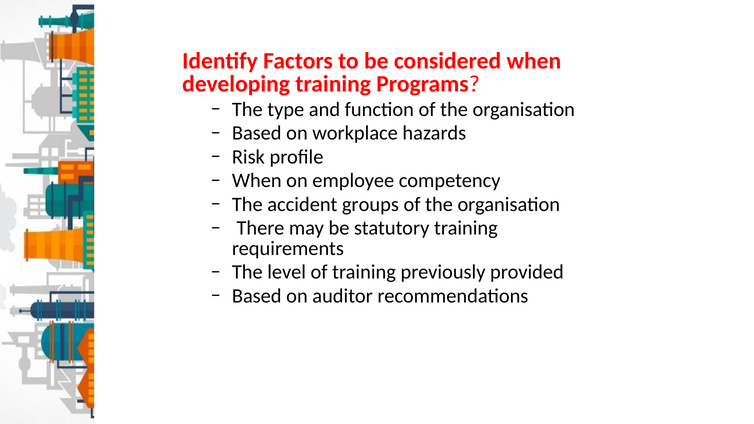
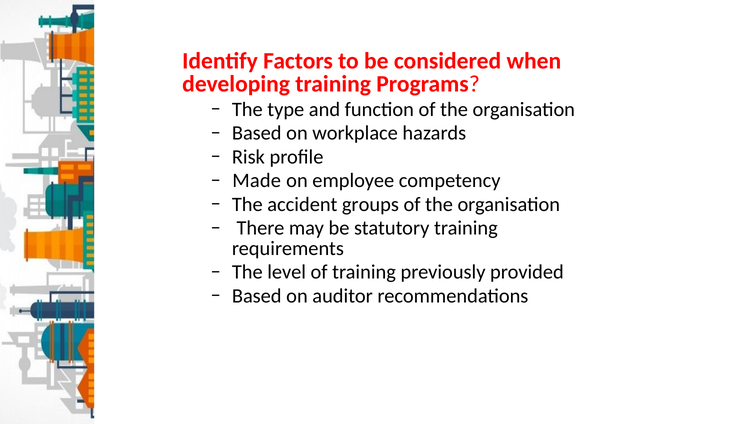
When: When -> Made (257, 181)
